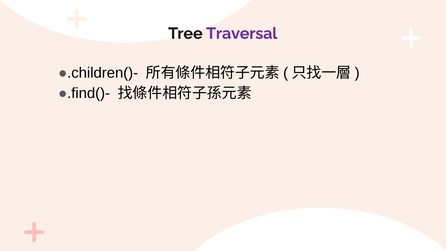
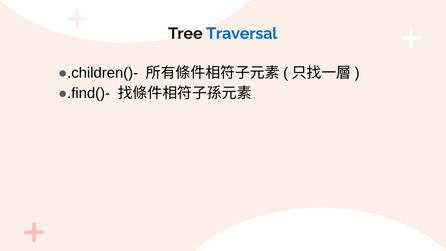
Traversal colour: purple -> blue (242, 33)
